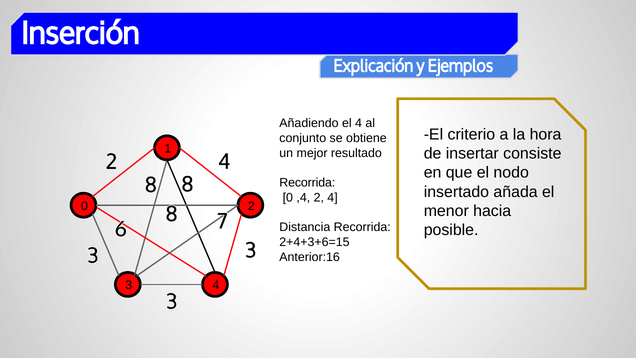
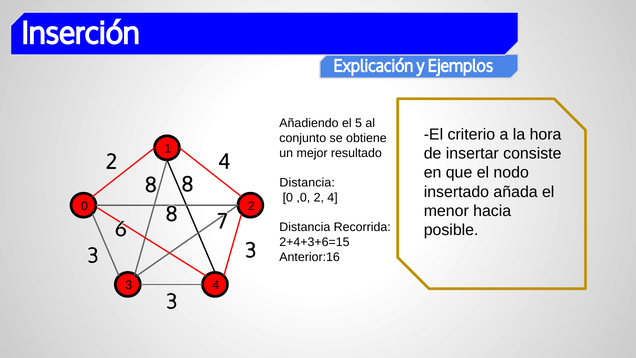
el 4: 4 -> 5 (358, 123)
Recorrida: Recorrida -> Distancia (307, 183)
,4: ,4 -> ,0 (303, 198)
